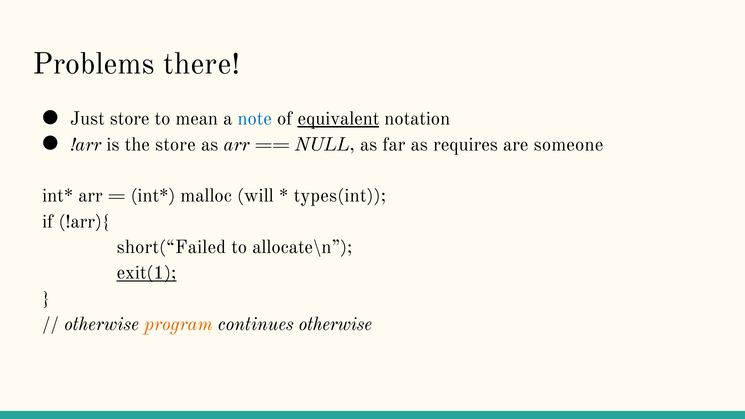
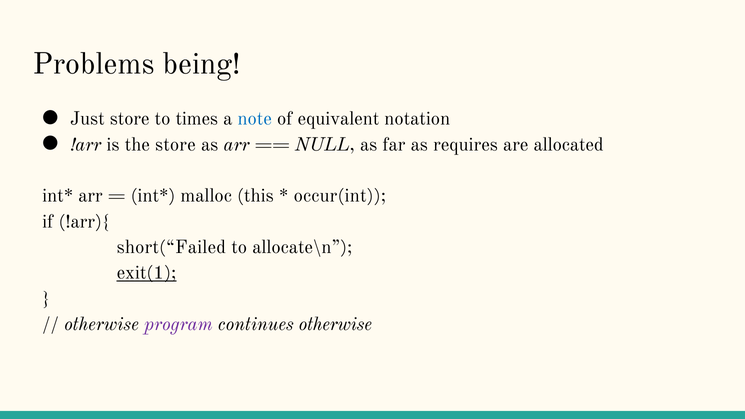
there: there -> being (202, 64)
mean: mean -> times (197, 119)
equivalent underline: present -> none (338, 119)
someone: someone -> allocated (569, 144)
will: will -> this (255, 196)
types(int: types(int -> occur(int (340, 196)
program colour: orange -> purple (178, 324)
